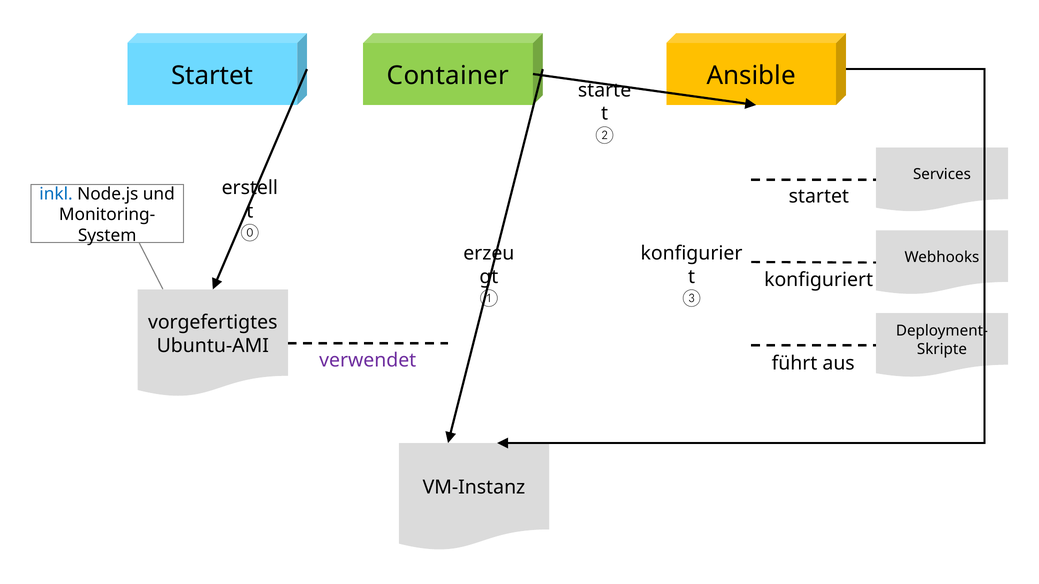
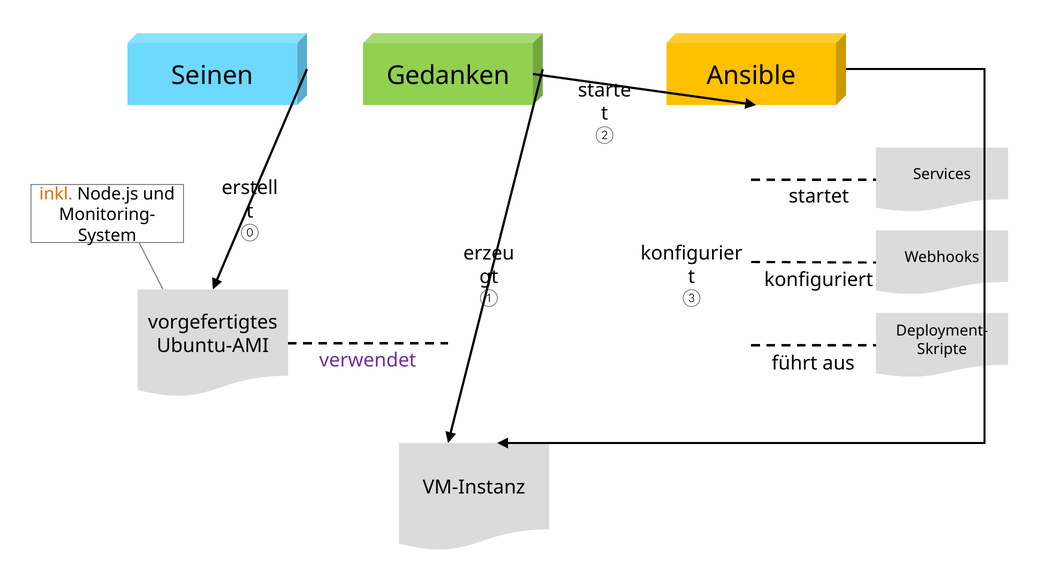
Startet: Startet -> Seinen (212, 76)
Container: Container -> Gedanken (448, 76)
inkl colour: blue -> orange (56, 194)
